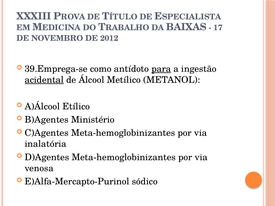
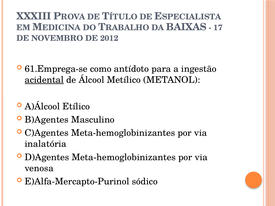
39.Emprega-se: 39.Emprega-se -> 61.Emprega-se (56, 69)
para underline: present -> none (161, 69)
Ministério: Ministério -> Masculino (93, 120)
